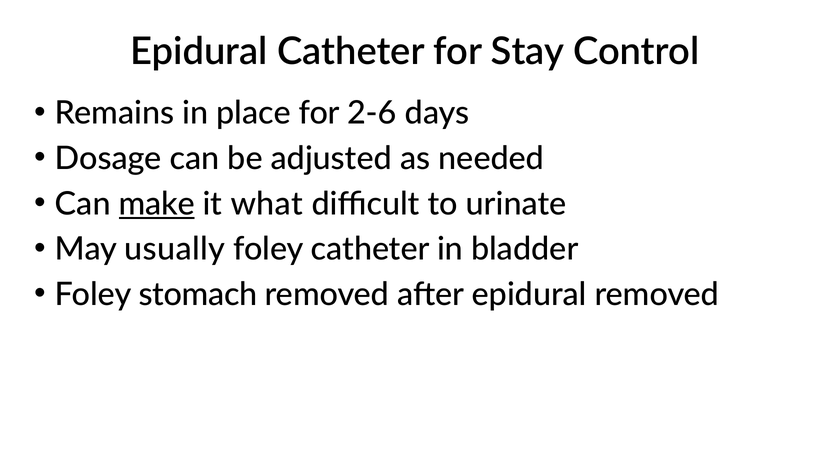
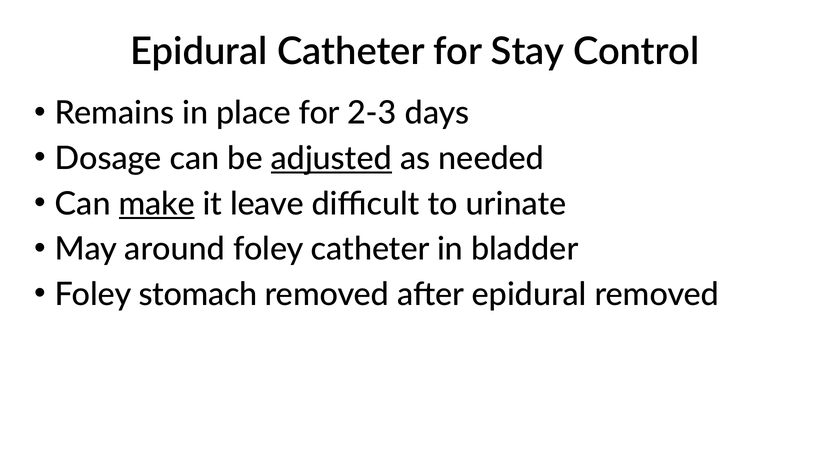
2-6: 2-6 -> 2-3 (372, 113)
adjusted underline: none -> present (331, 159)
what: what -> leave (267, 204)
usually: usually -> around (175, 249)
